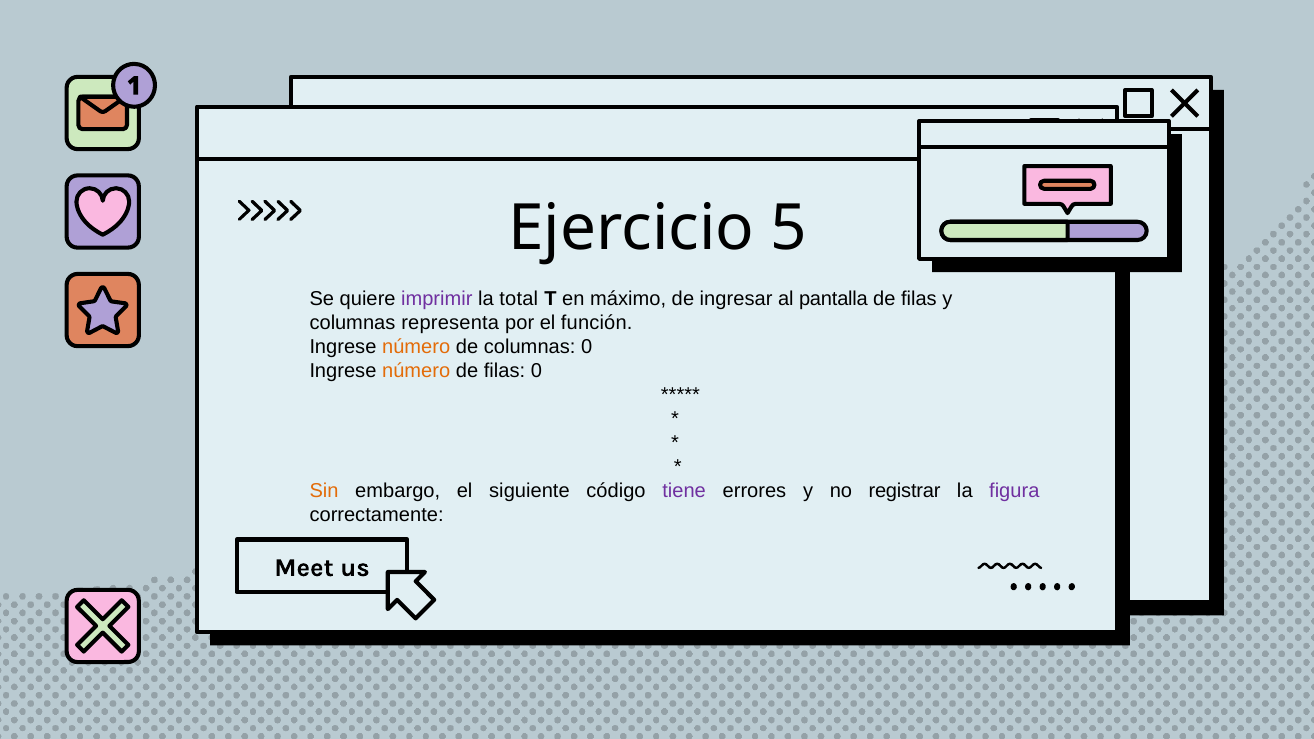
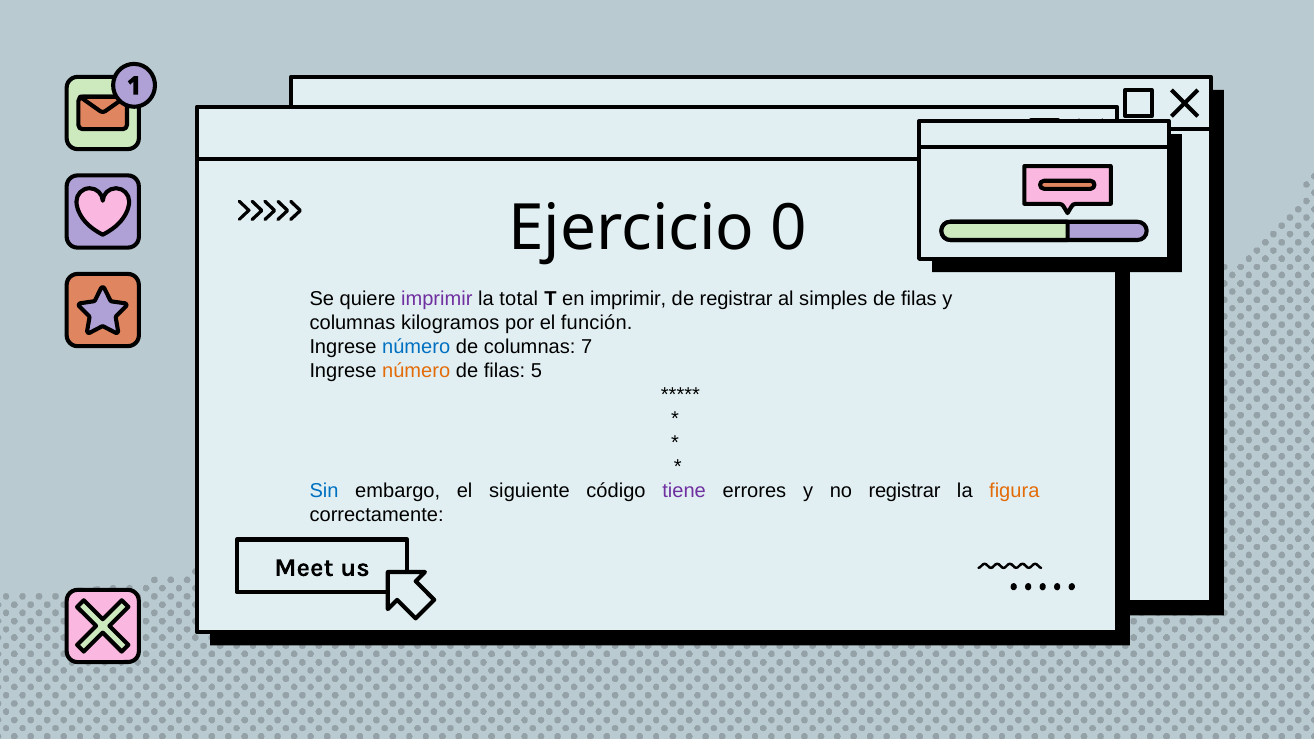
5: 5 -> 0 (789, 228)
en máximo: máximo -> imprimir (628, 298)
de ingresar: ingresar -> registrar (736, 298)
pantalla: pantalla -> simples (833, 298)
representa: representa -> kilogramos (450, 323)
número colour: orange -> blue (416, 347)
columnas 0: 0 -> 7 (587, 347)
filas 0: 0 -> 5 (536, 371)
Sin colour: orange -> blue (324, 491)
figura colour: purple -> orange (1014, 491)
